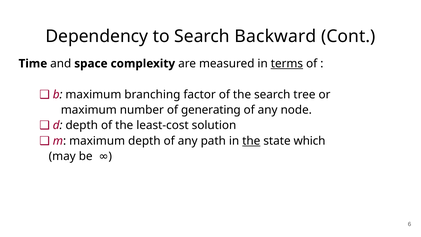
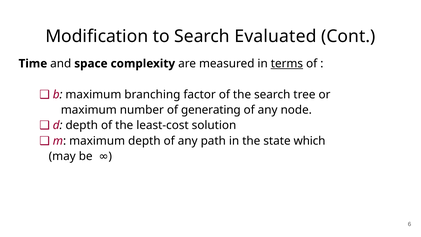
Dependency: Dependency -> Modification (97, 36)
Backward: Backward -> Evaluated (275, 36)
the underline: present -> none (251, 141)
